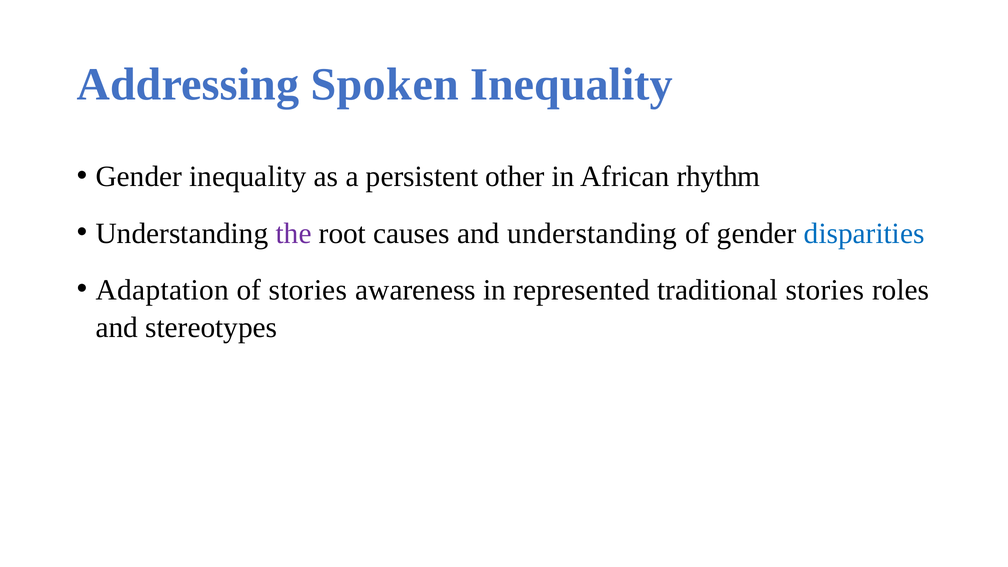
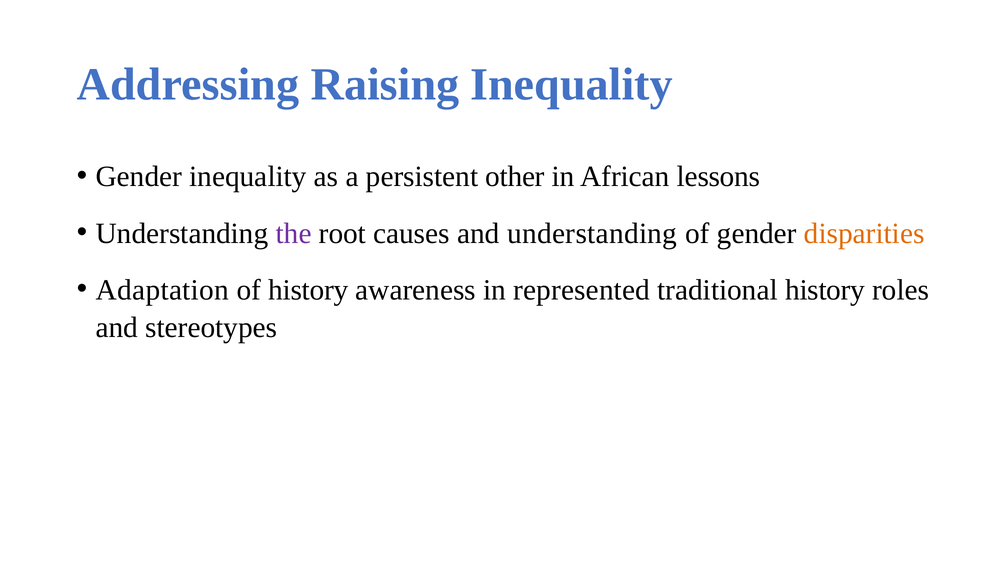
Spoken: Spoken -> Raising (385, 85)
rhythm: rhythm -> lessons (719, 177)
disparities colour: blue -> orange (864, 233)
of stories: stories -> history (308, 290)
traditional stories: stories -> history (825, 290)
